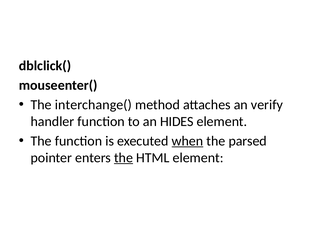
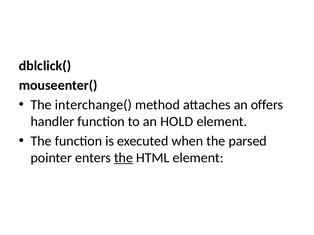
verify: verify -> offers (267, 105)
HIDES: HIDES -> HOLD (177, 122)
when underline: present -> none (187, 141)
